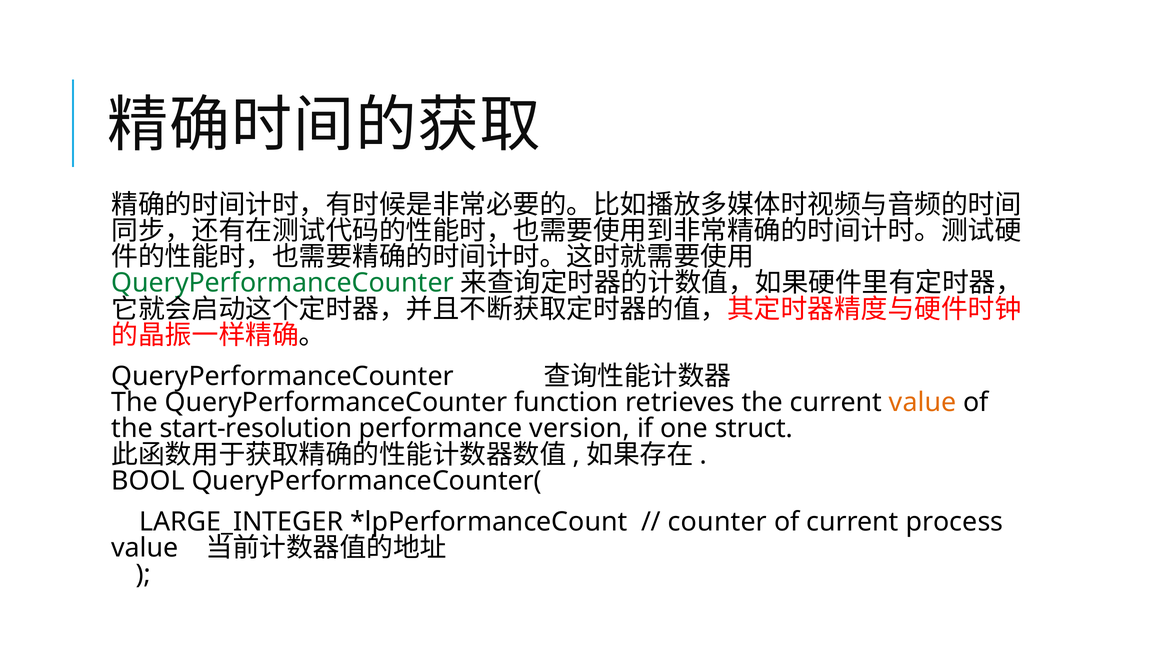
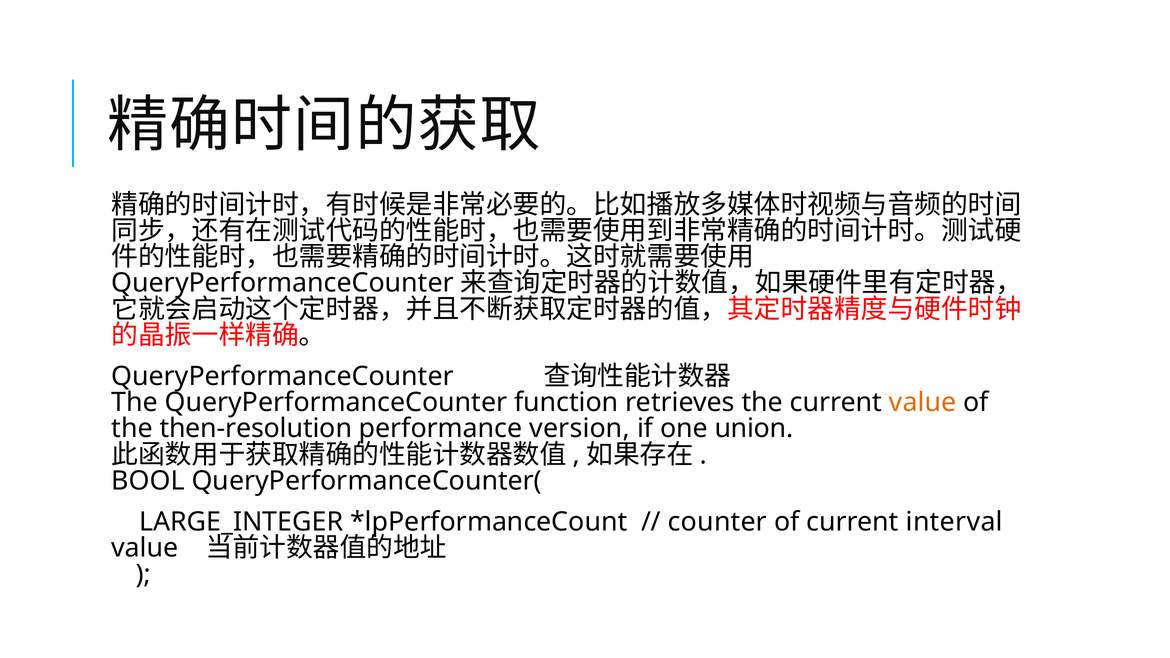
QueryPerformanceCounter colour: green -> black (283, 283)
start-resolution: start-resolution -> then-resolution (256, 429)
struct: struct -> union (754, 429)
process: process -> interval (954, 522)
